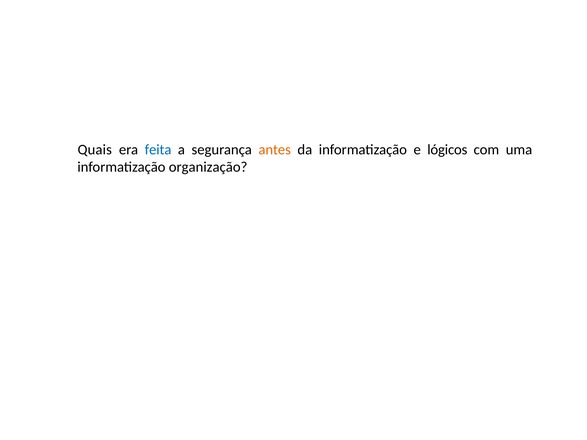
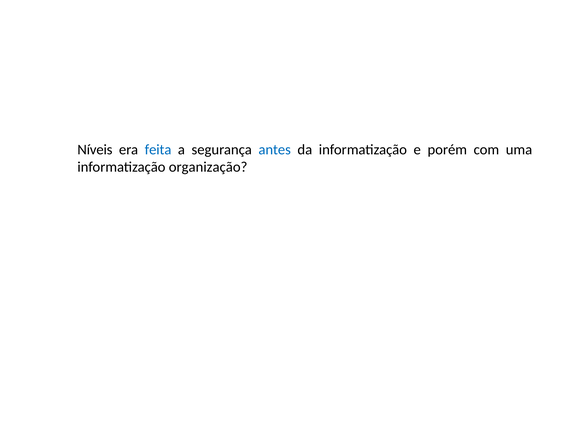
Quais: Quais -> Níveis (95, 150)
antes colour: orange -> blue (275, 150)
lógicos: lógicos -> porém (447, 150)
